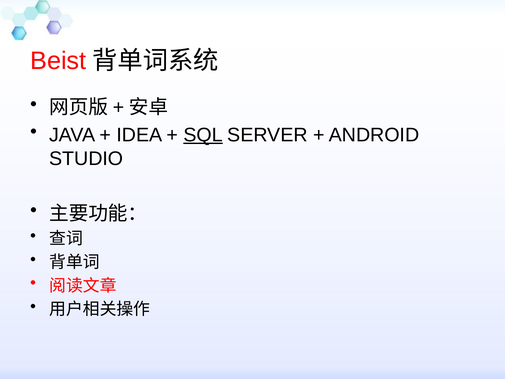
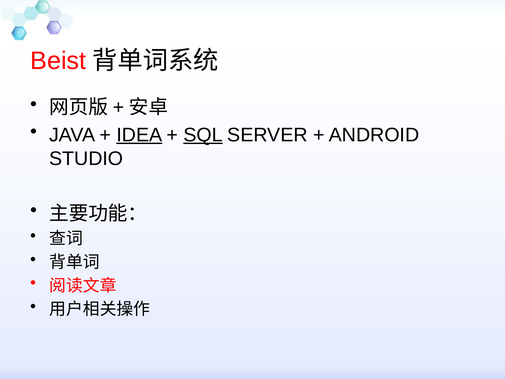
IDEA underline: none -> present (139, 135)
